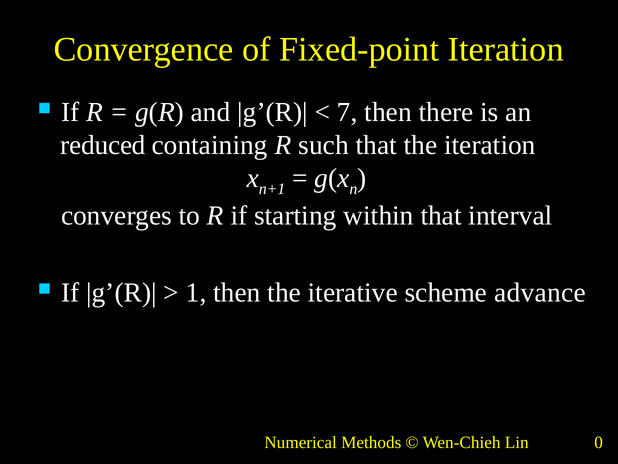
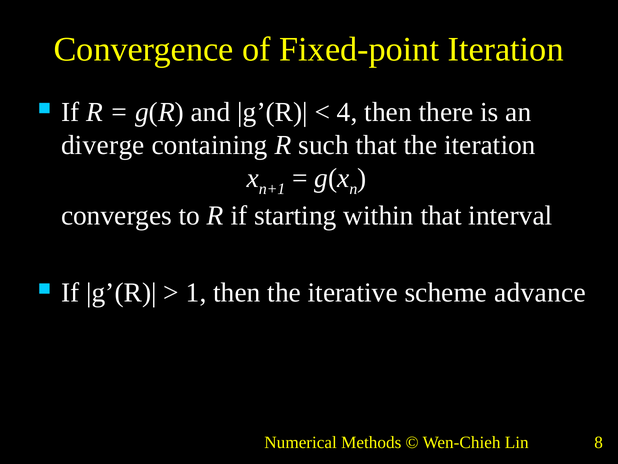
7: 7 -> 4 (347, 112)
reduced: reduced -> diverge (103, 145)
0: 0 -> 8 (599, 442)
